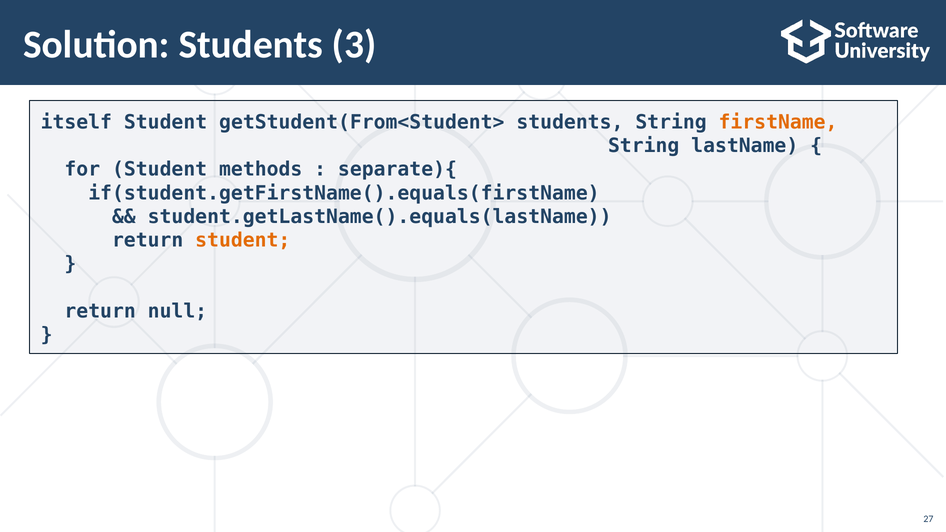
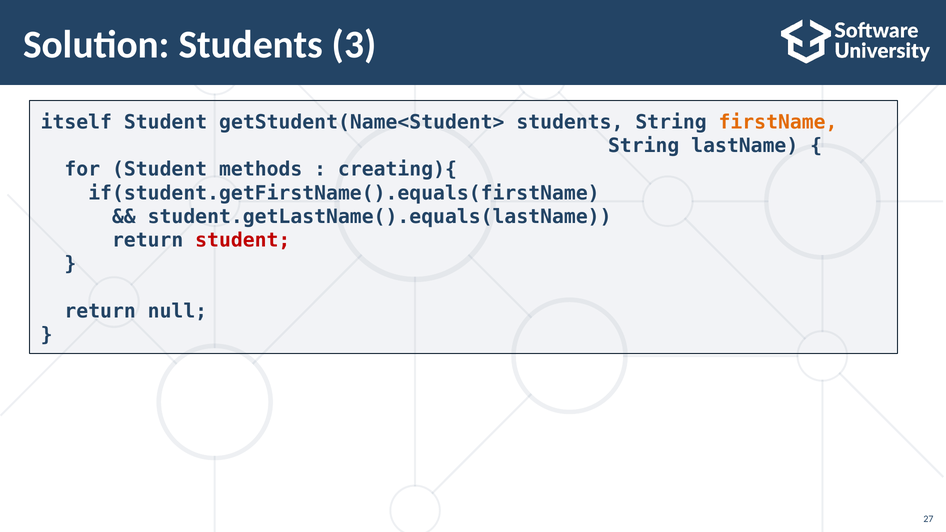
getStudent(From<Student>: getStudent(From<Student> -> getStudent(Name<Student> (362, 122)
separate){: separate){ -> creating){ (397, 169)
student colour: orange -> red (243, 240)
